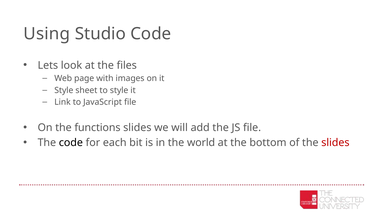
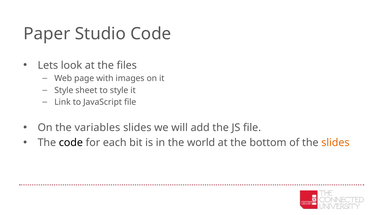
Using: Using -> Paper (47, 34)
functions: functions -> variables (97, 128)
slides colour: red -> orange (335, 143)
